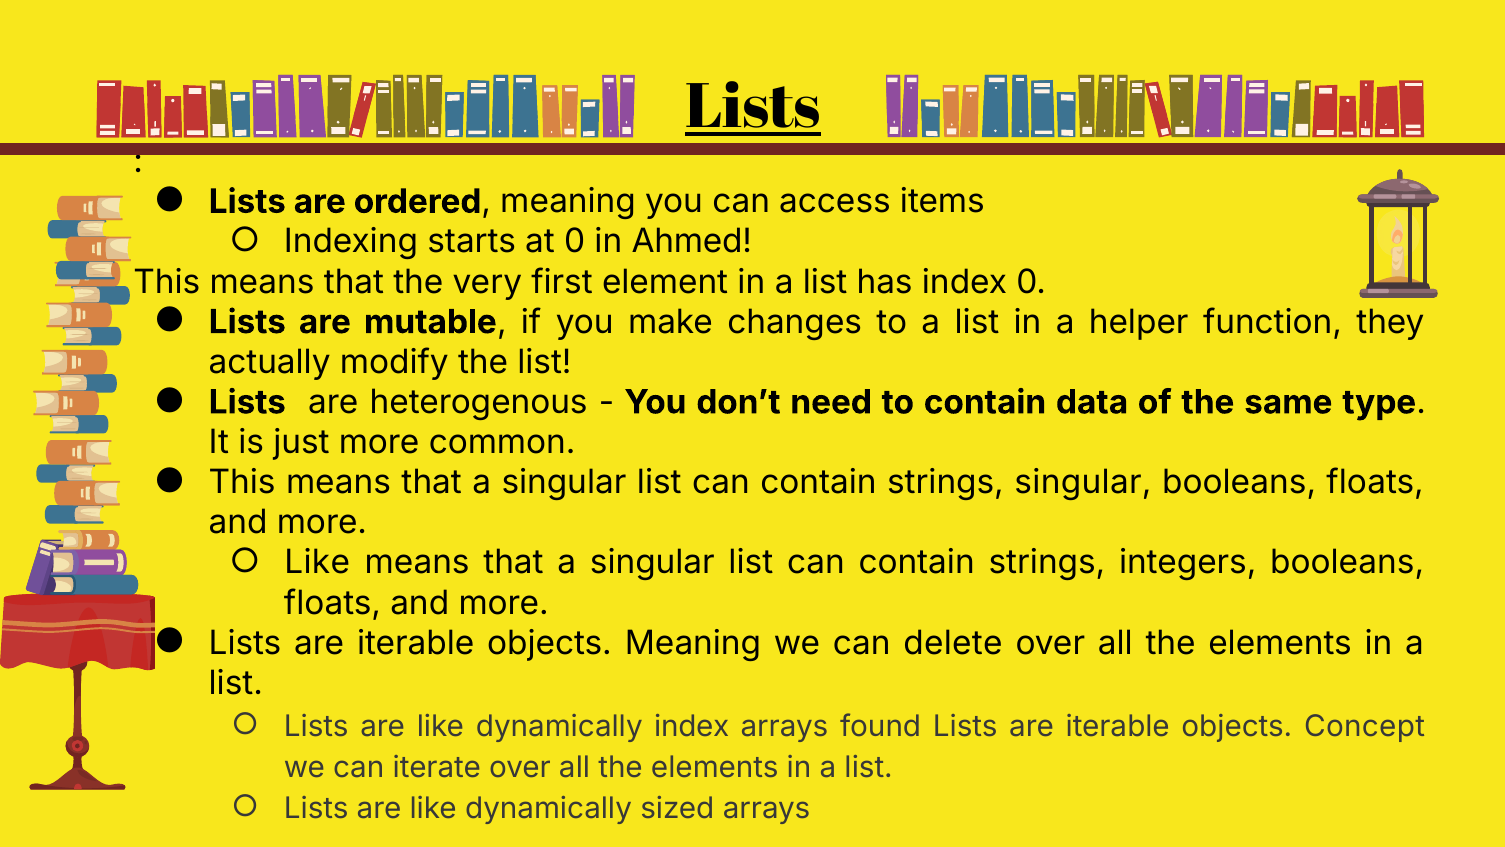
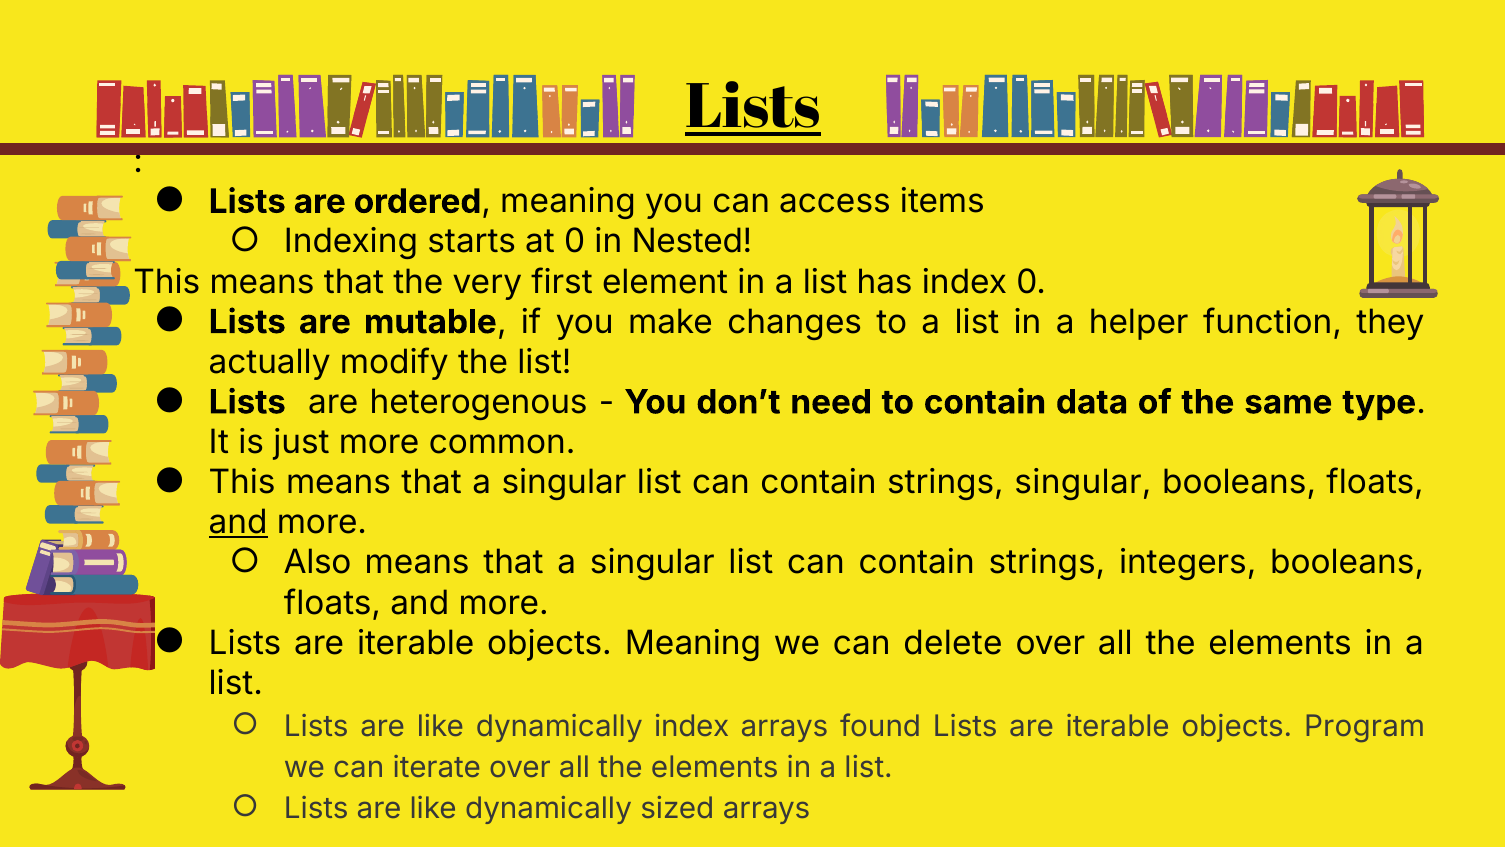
Ahmed: Ahmed -> Nested (692, 242)
and underline: none -> present (238, 523)
Like: Like -> Also (318, 563)
Concept: Concept -> Program (1365, 726)
